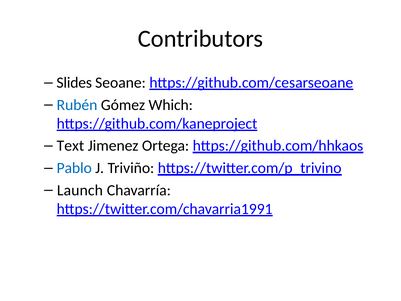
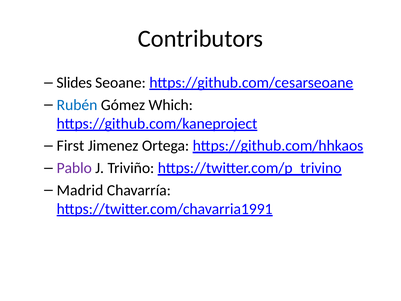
Text: Text -> First (70, 146)
Pablo colour: blue -> purple (74, 168)
Launch: Launch -> Madrid (80, 190)
